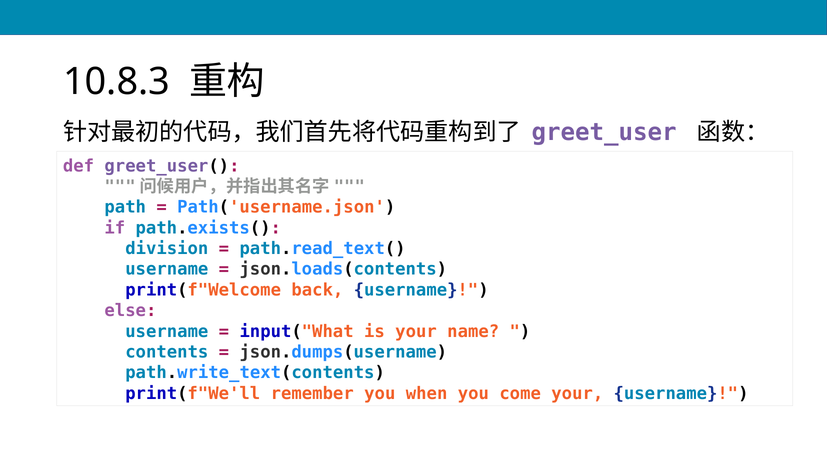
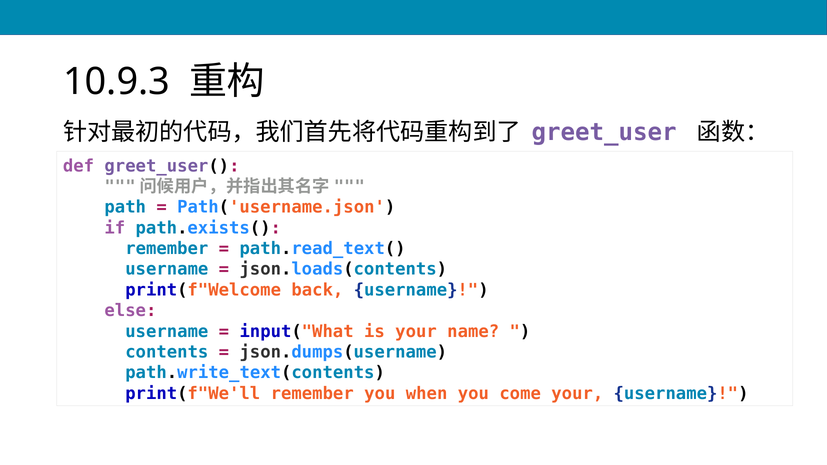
10.8.3: 10.8.3 -> 10.9.3 (117, 82)
division: division -> remember (167, 249)
